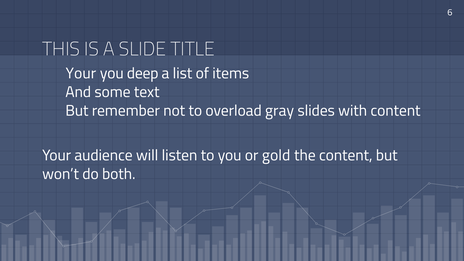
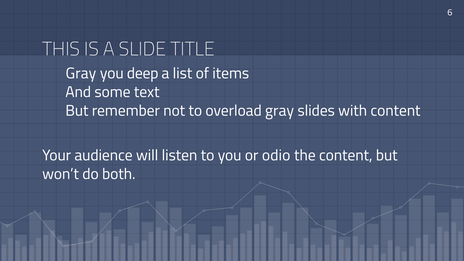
Your: Your -> Gray (81, 73)
gold: gold -> odio (276, 155)
